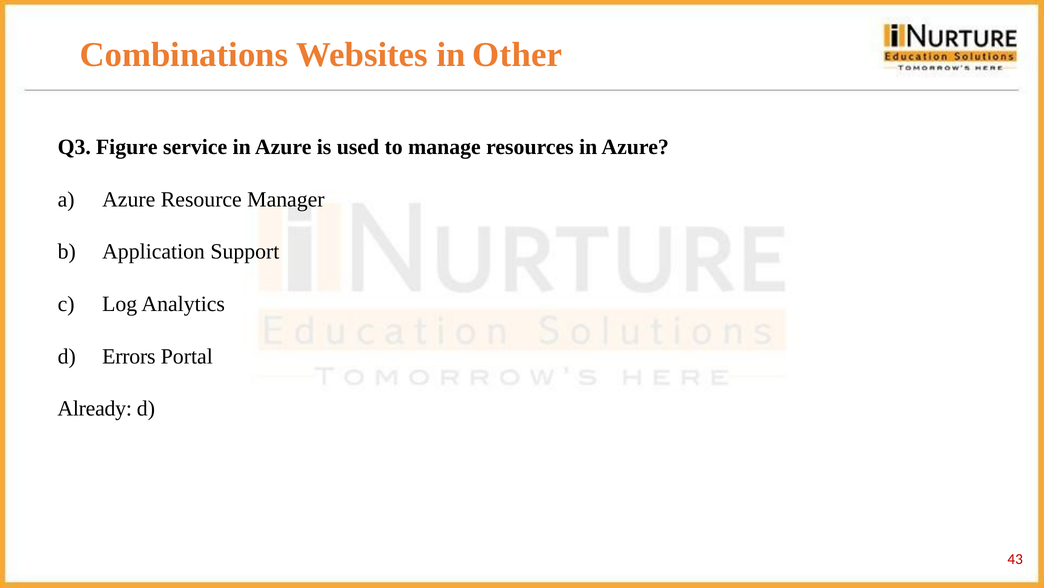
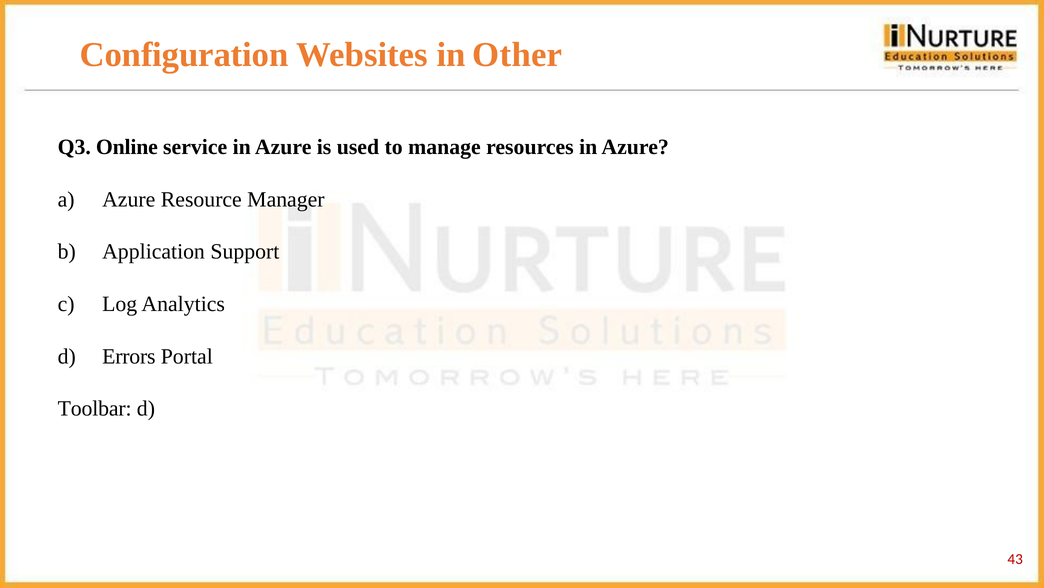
Combinations: Combinations -> Configuration (184, 55)
Figure: Figure -> Online (127, 147)
Already: Already -> Toolbar (95, 408)
